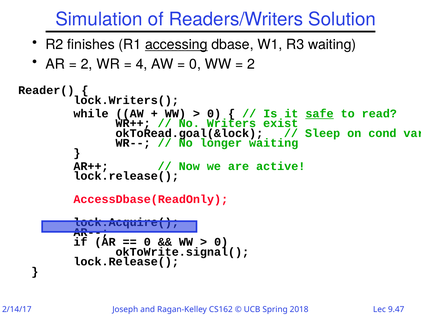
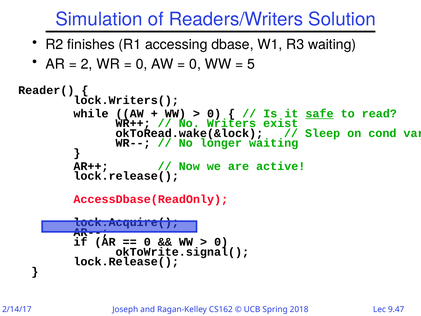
accessing underline: present -> none (176, 45)
4: 4 -> 0 (142, 64)
2: 2 -> 5 (251, 64)
okToRead.goal(&lock: okToRead.goal(&lock -> okToRead.wake(&lock (189, 133)
